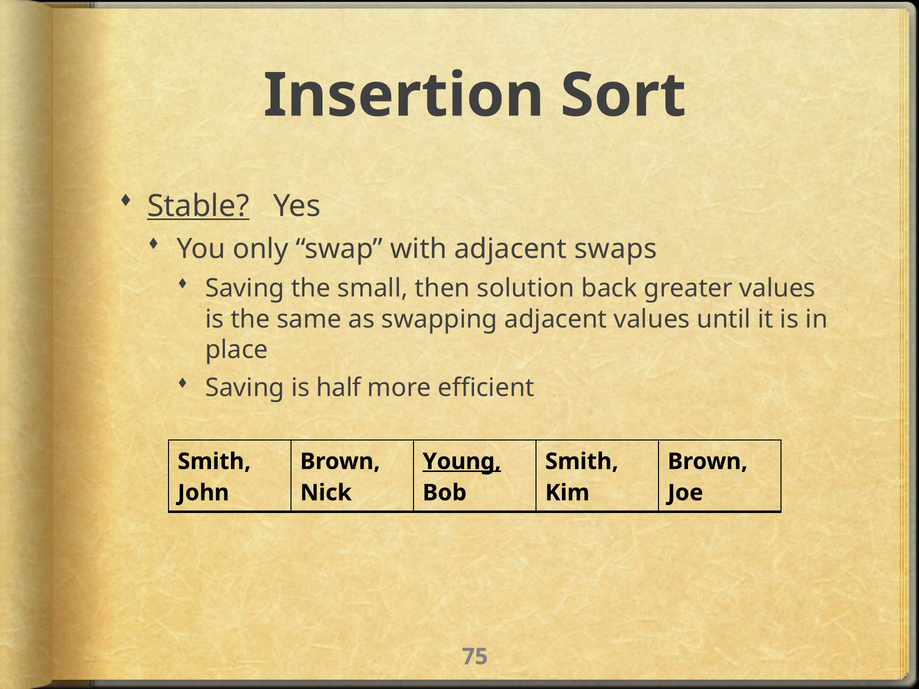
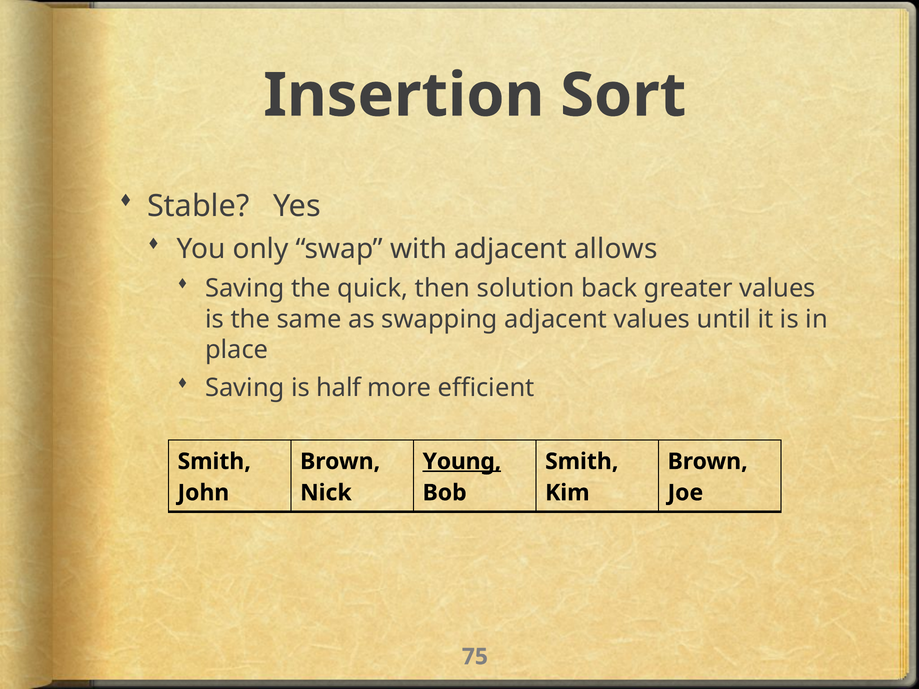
Stable underline: present -> none (198, 206)
swaps: swaps -> allows (616, 249)
small: small -> quick (373, 289)
